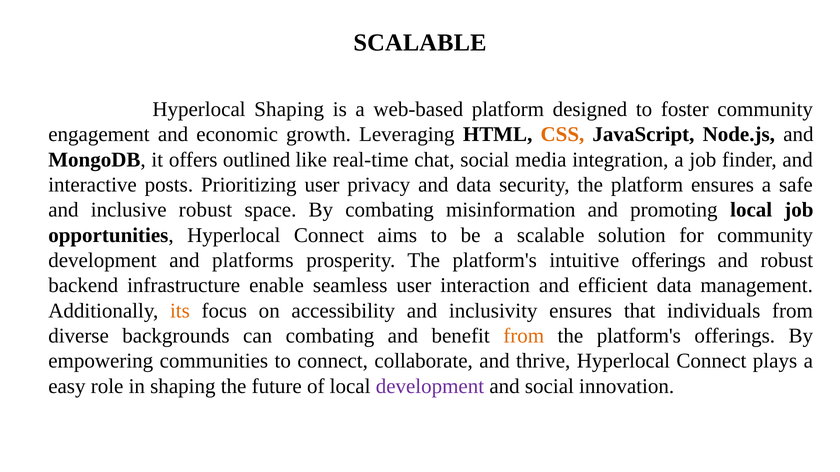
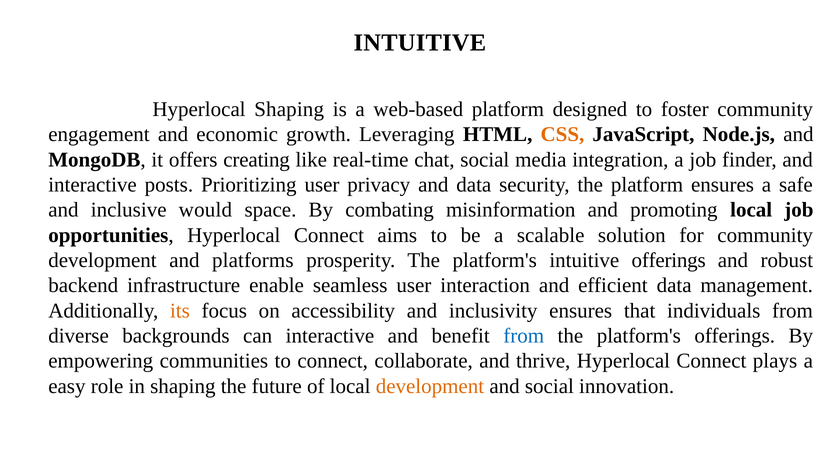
SCALABLE: SCALABLE -> INTUITIVE (420, 43)
outlined: outlined -> creating (257, 160)
inclusive robust: robust -> would (205, 210)
can combating: combating -> interactive (330, 336)
from colour: orange -> blue (524, 336)
development colour: purple -> orange (430, 387)
